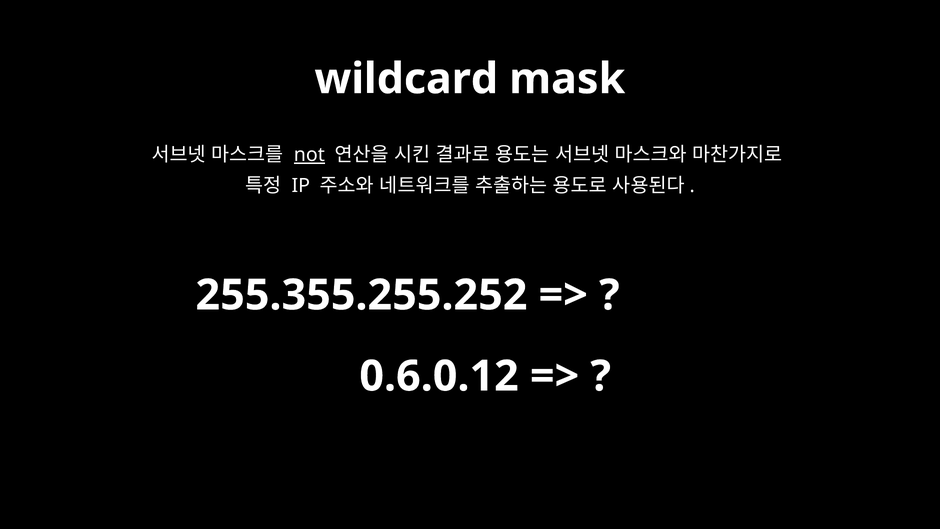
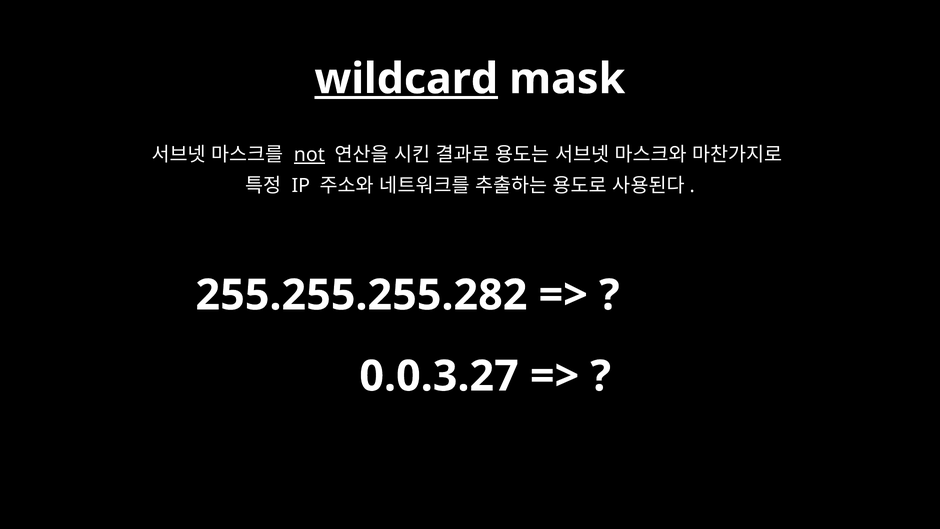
wildcard underline: none -> present (406, 79)
255.355.255.252: 255.355.255.252 -> 255.255.255.282 (361, 295)
0.6.0.12: 0.6.0.12 -> 0.0.3.27 (439, 376)
